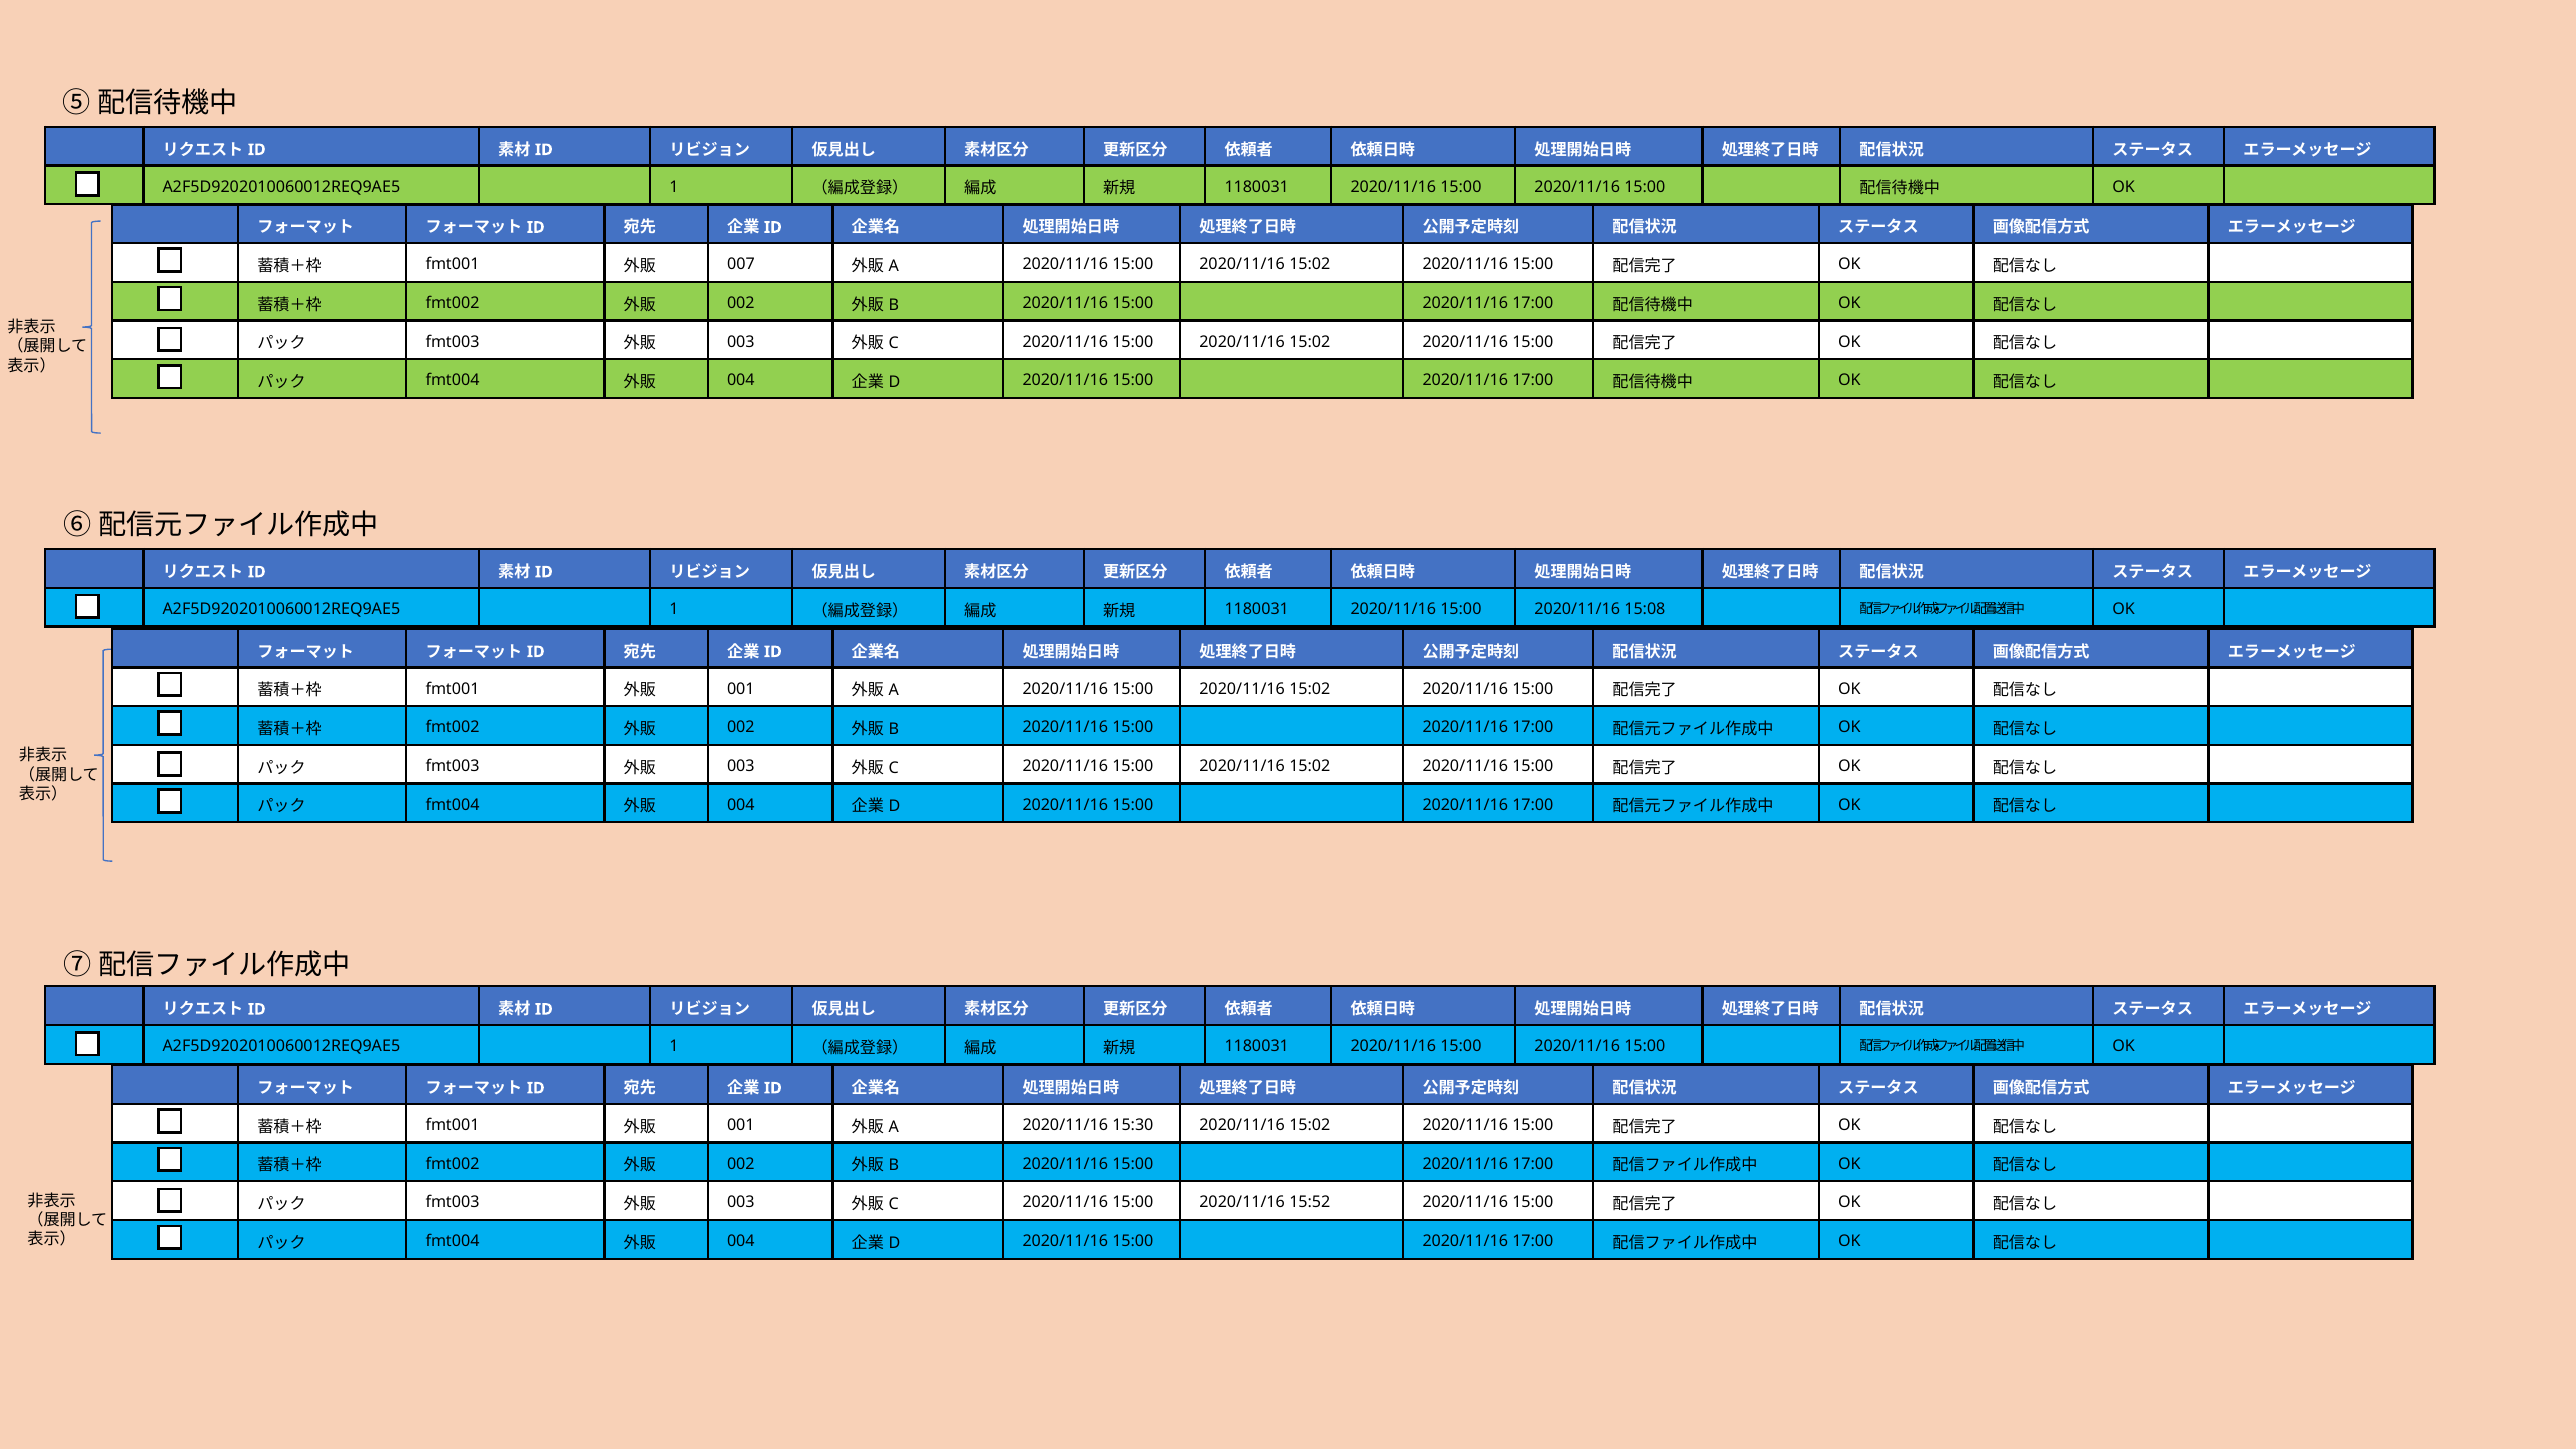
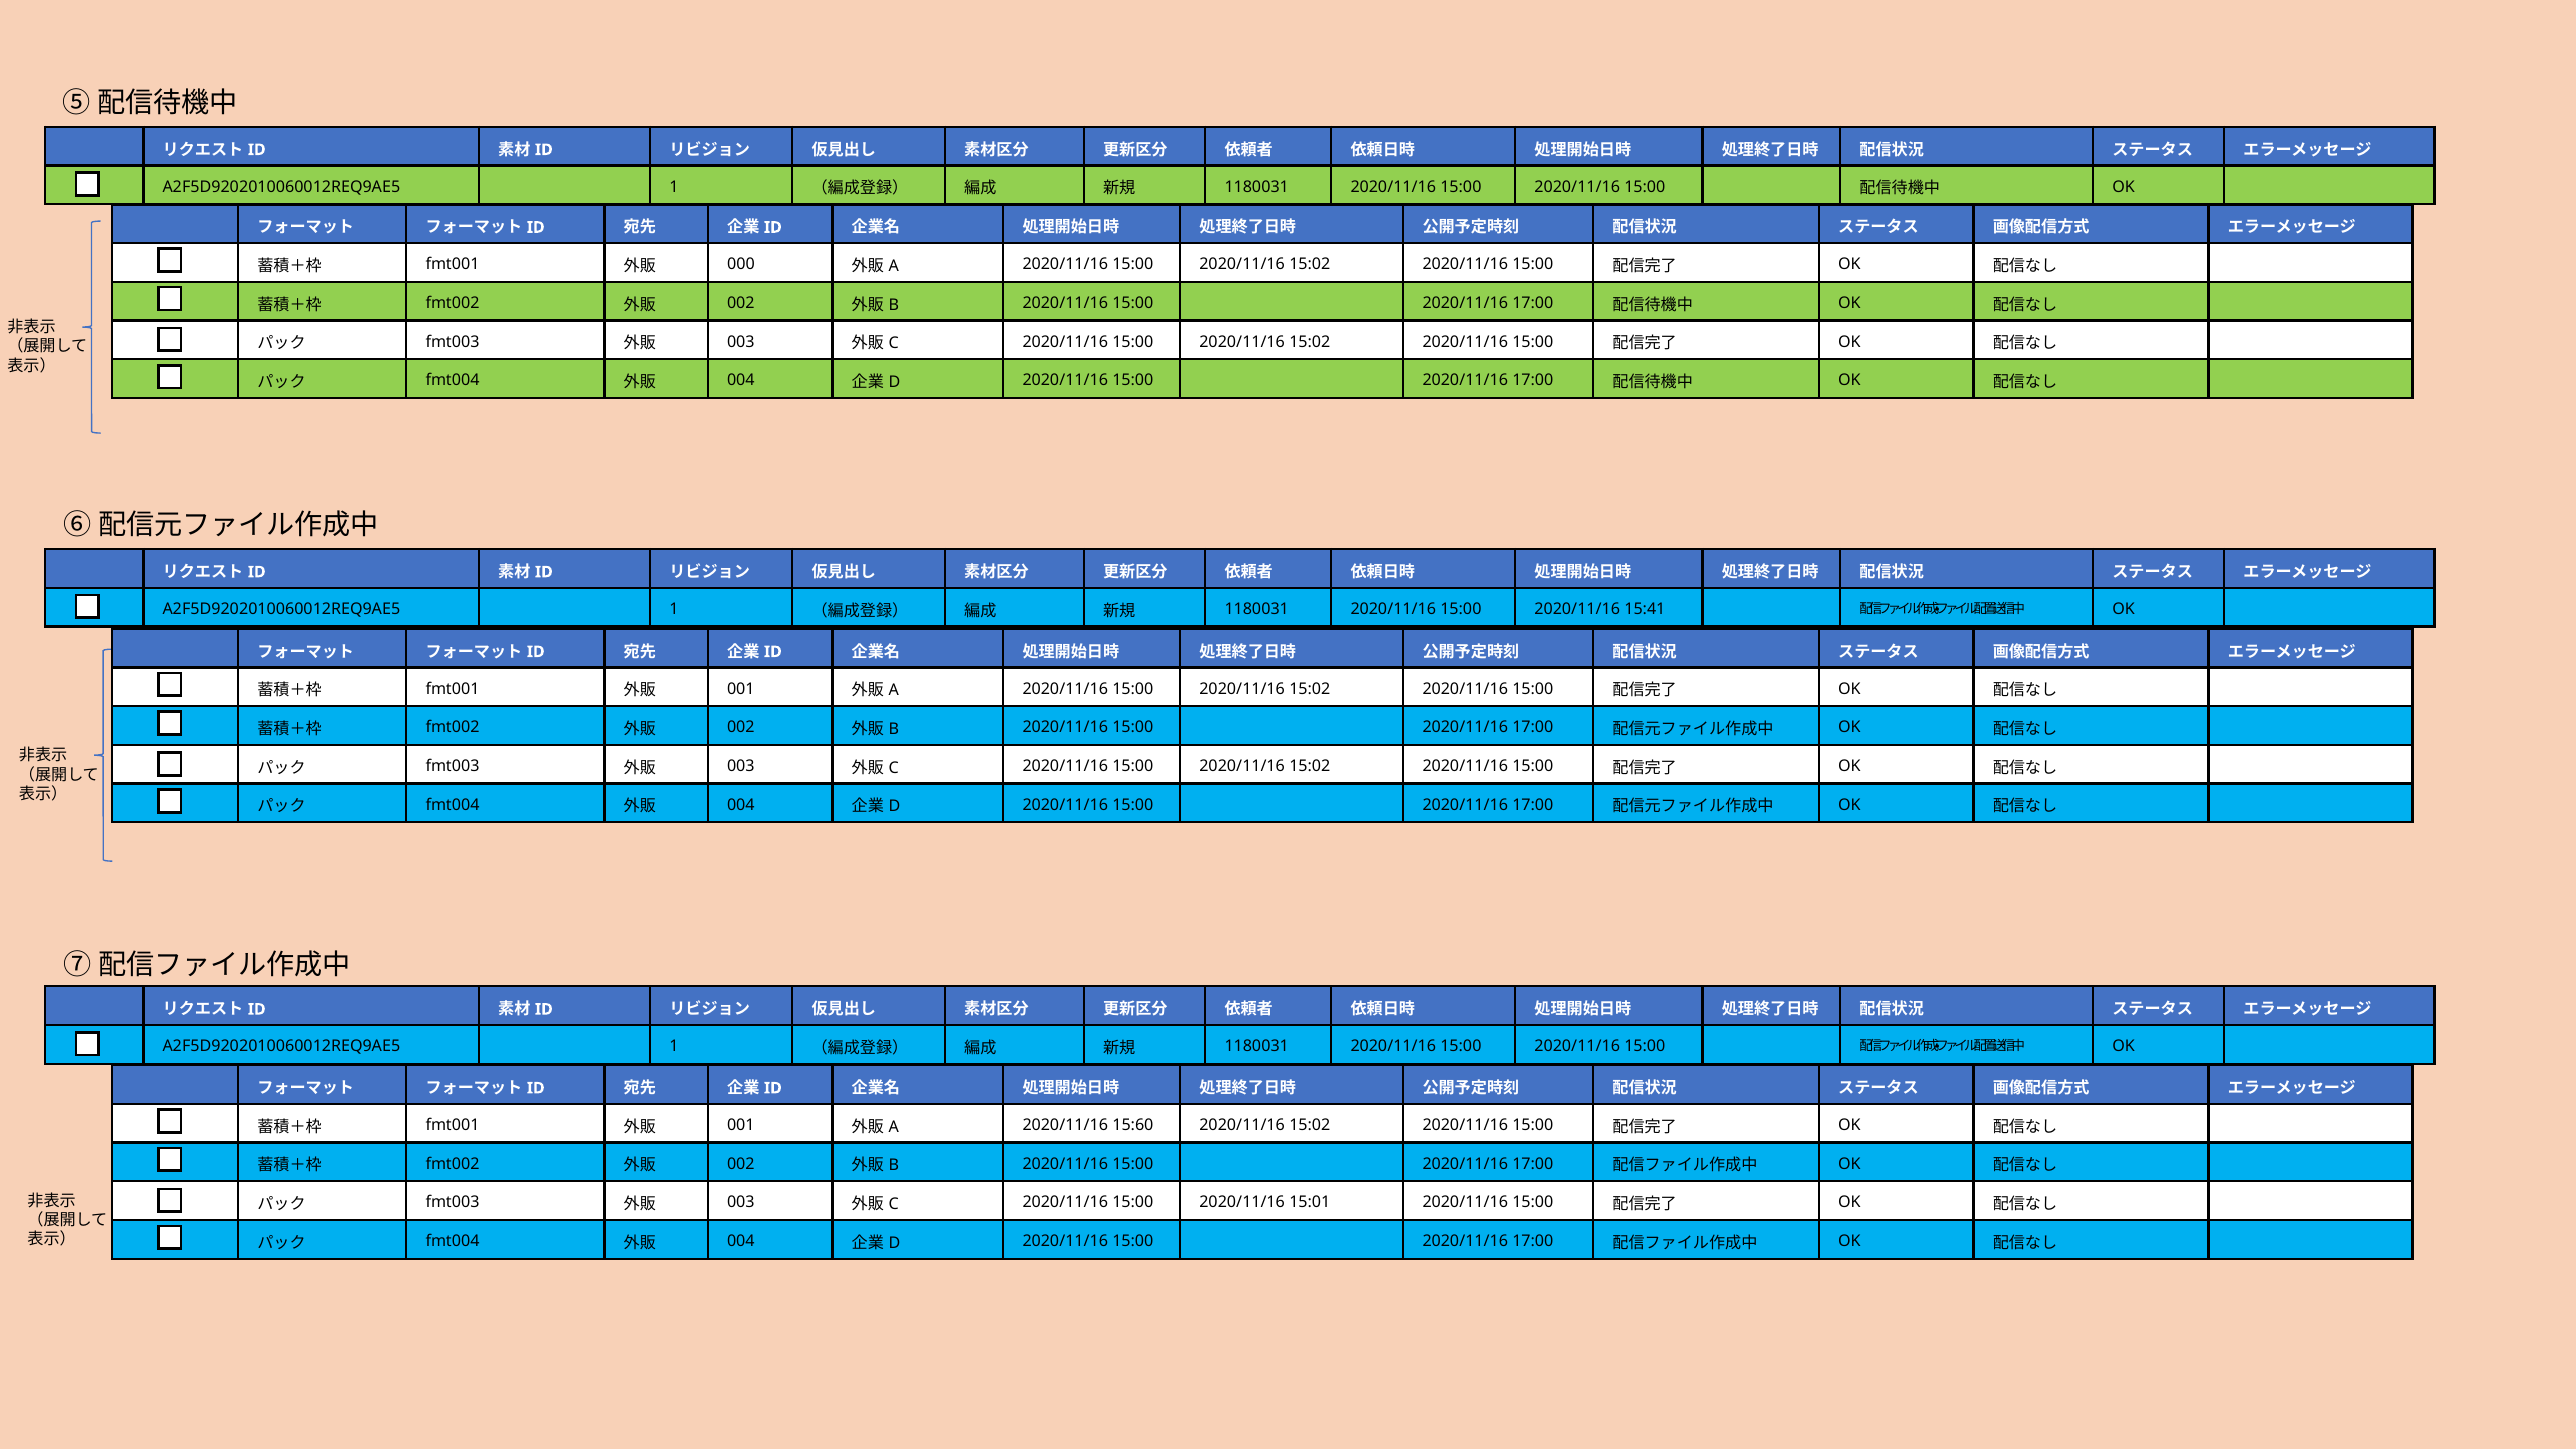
007: 007 -> 000 (741, 264)
15:08: 15:08 -> 15:41 (1645, 609)
15:30: 15:30 -> 15:60 (1133, 1125)
15:52: 15:52 -> 15:01 (1310, 1203)
